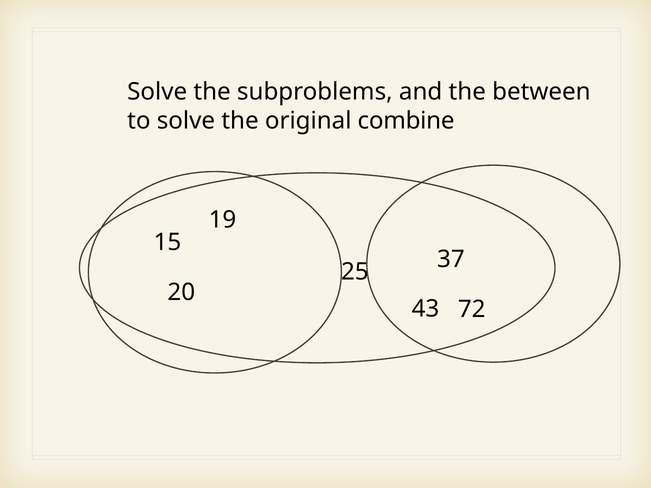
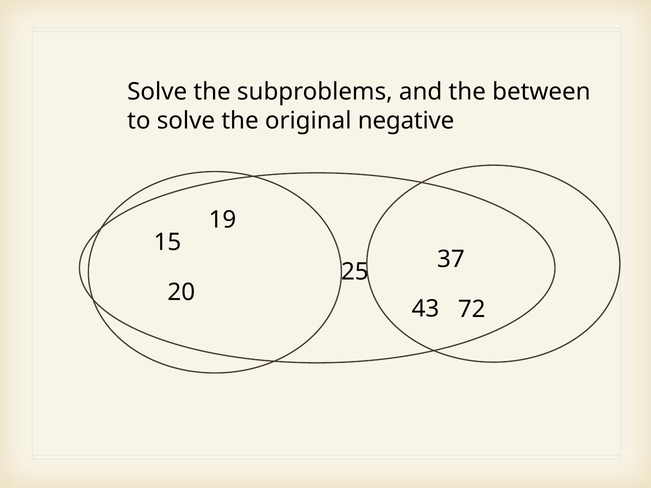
combine: combine -> negative (406, 121)
